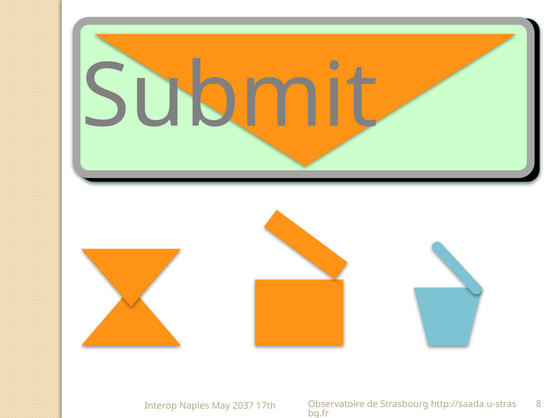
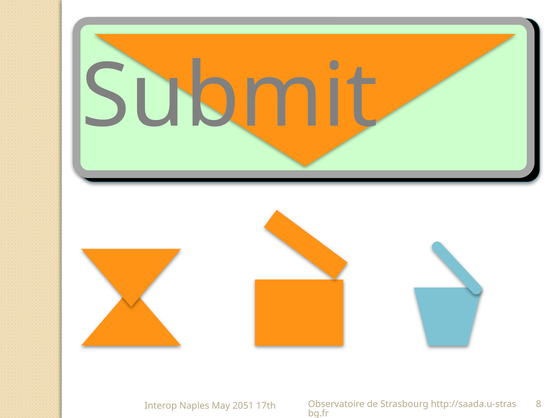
2037: 2037 -> 2051 (243, 405)
